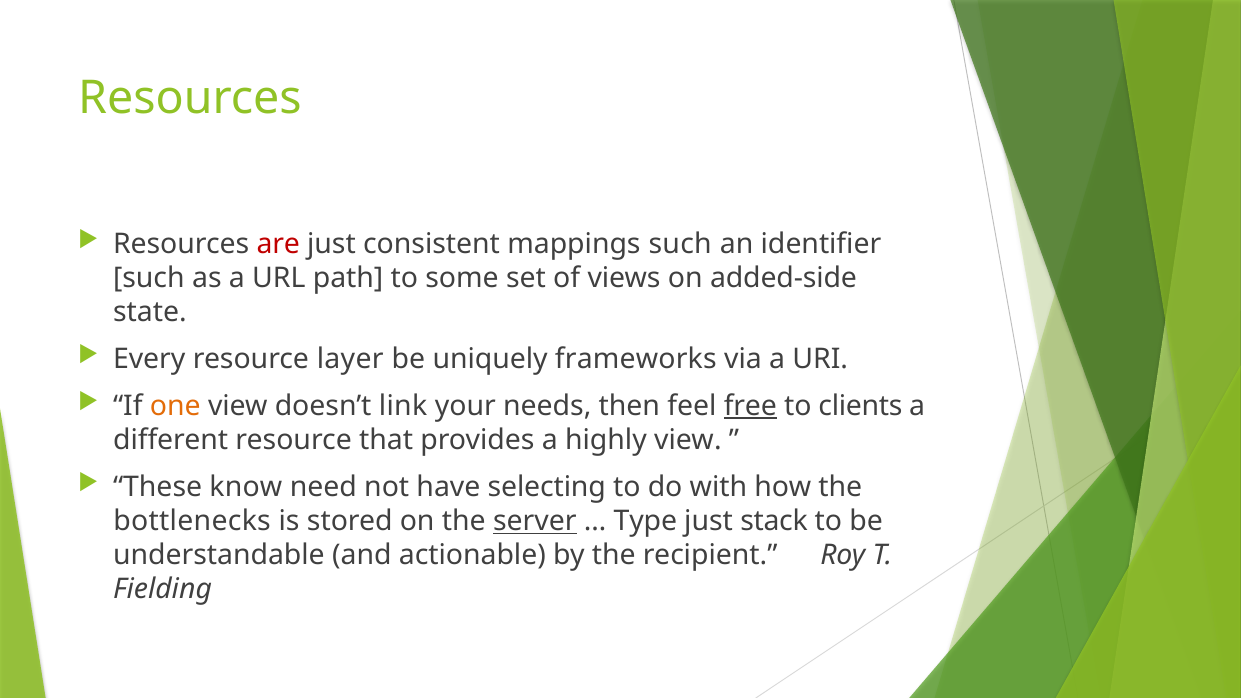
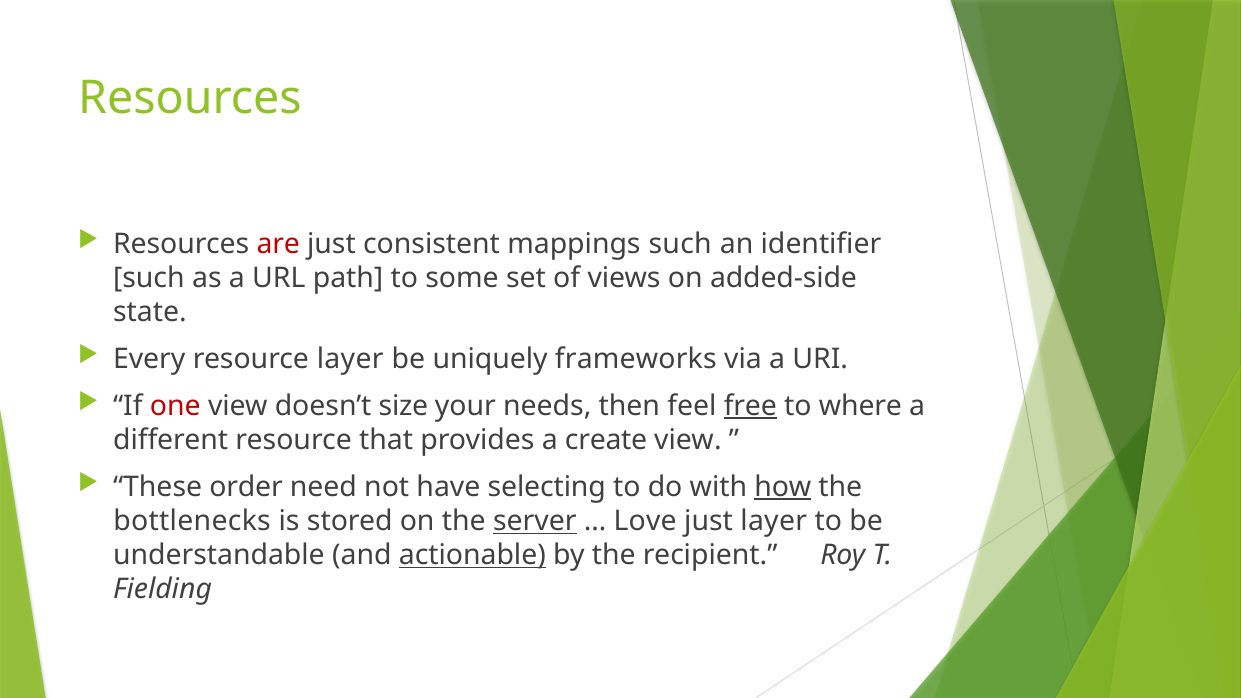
one colour: orange -> red (175, 406)
link: link -> size (403, 406)
clients: clients -> where (860, 406)
highly: highly -> create (606, 440)
know: know -> order (246, 487)
how underline: none -> present (783, 487)
Type: Type -> Love (645, 521)
just stack: stack -> layer (774, 521)
actionable underline: none -> present (472, 555)
